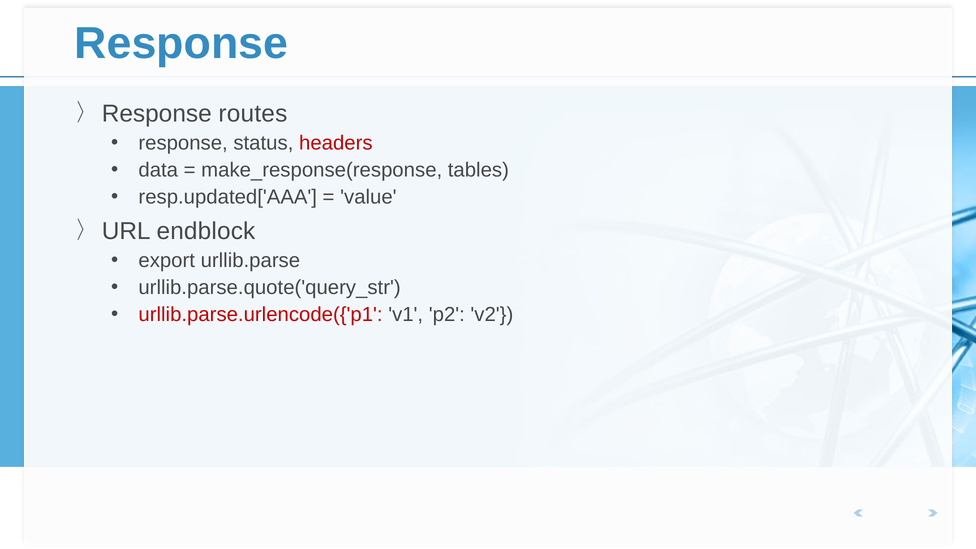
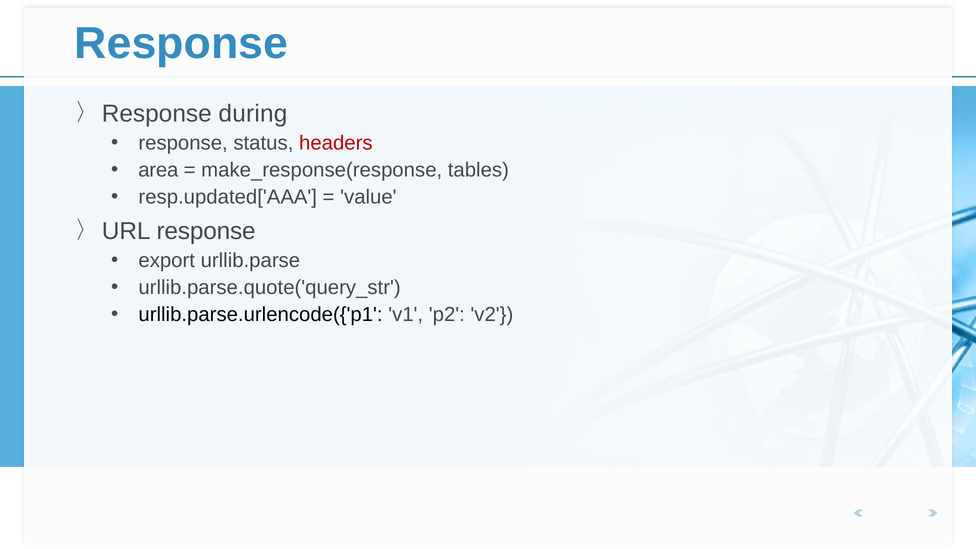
routes: routes -> during (253, 114)
data: data -> area (158, 170)
endblock: endblock -> response (206, 231)
urllib.parse.urlencode({'p1 colour: red -> black (261, 315)
